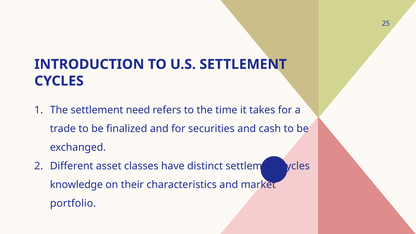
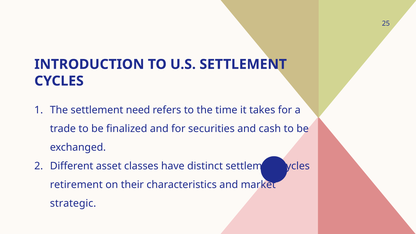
knowledge: knowledge -> retirement (76, 185)
portfolio: portfolio -> strategic (73, 204)
